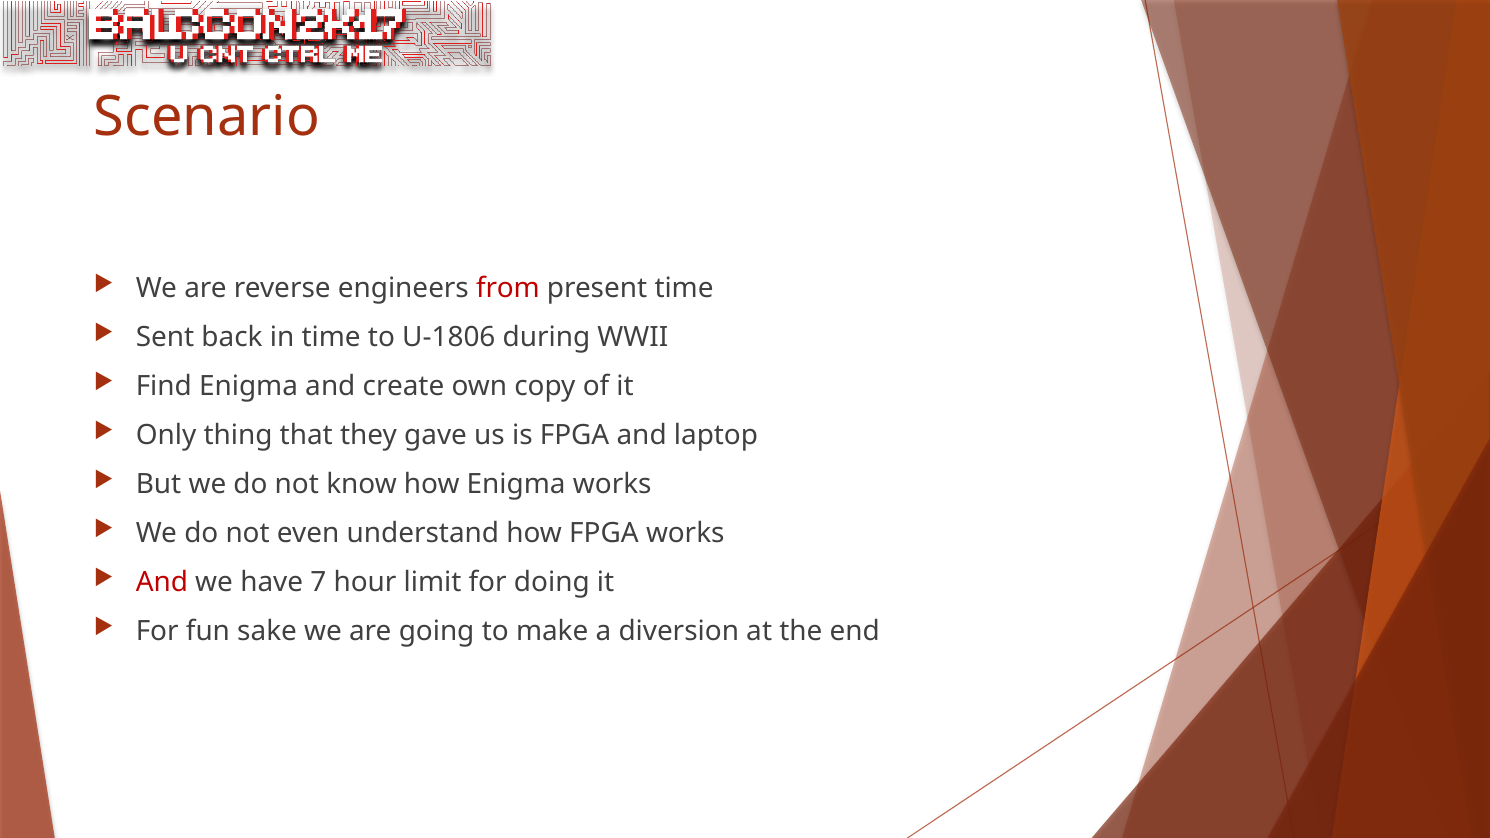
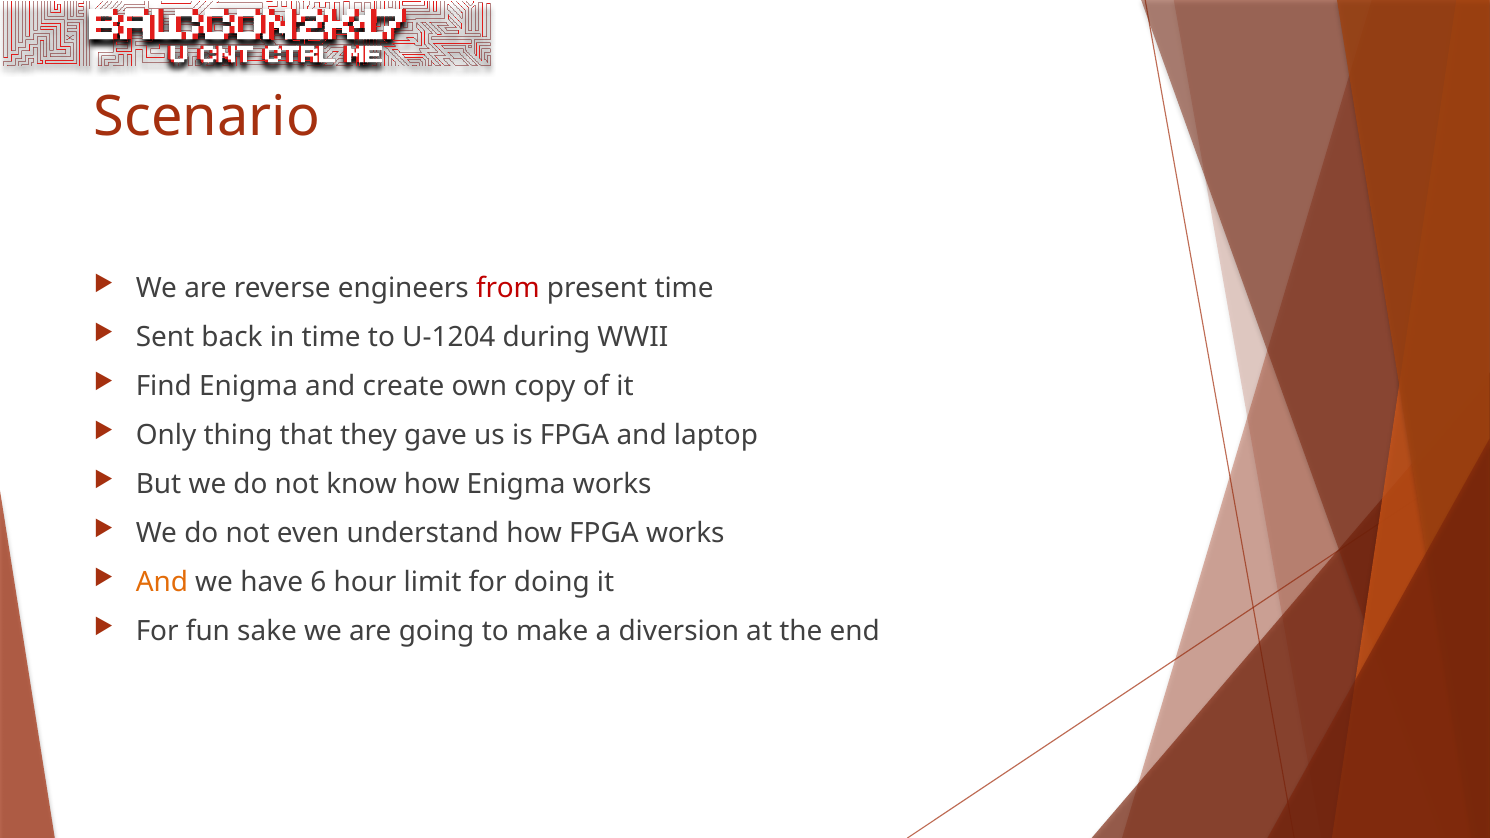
U-1806: U-1806 -> U-1204 (449, 337)
And colour: red -> orange (162, 583)
7: 7 -> 6 (318, 583)
